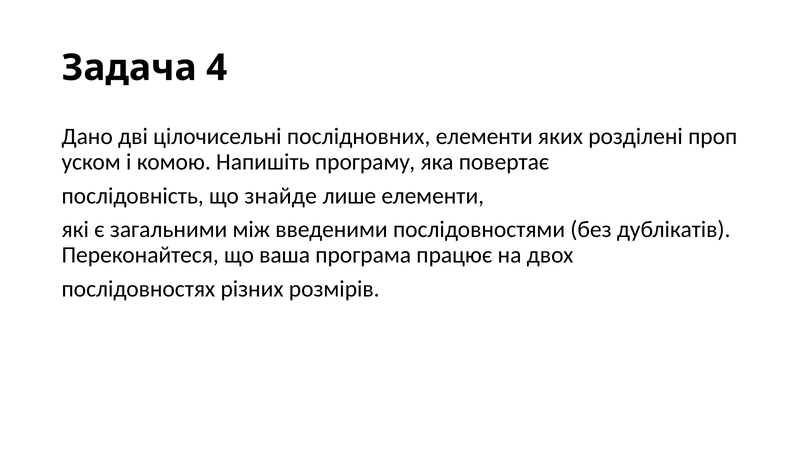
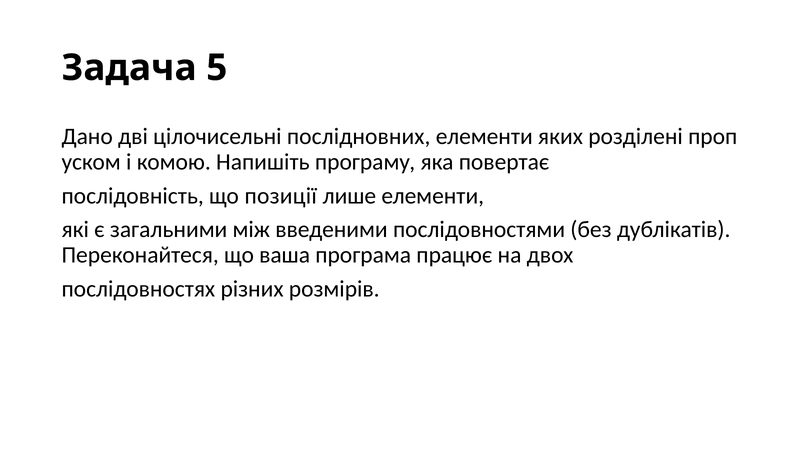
4: 4 -> 5 (217, 68)
знайде: знайде -> позиції (281, 196)
